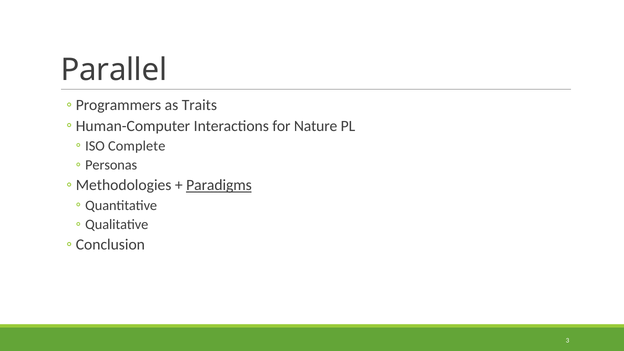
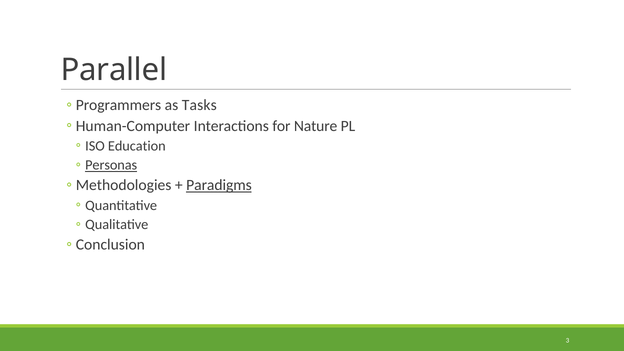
Traits: Traits -> Tasks (199, 105)
Complete: Complete -> Education (137, 146)
Personas underline: none -> present (111, 165)
